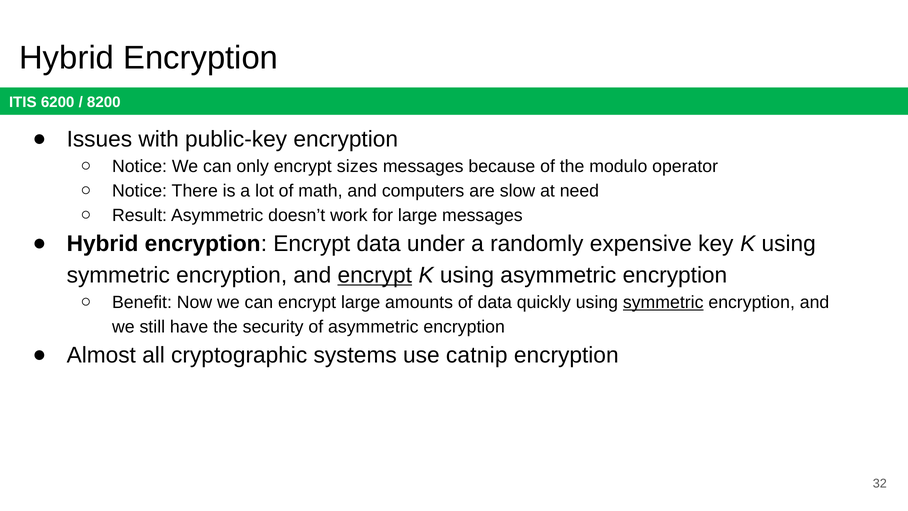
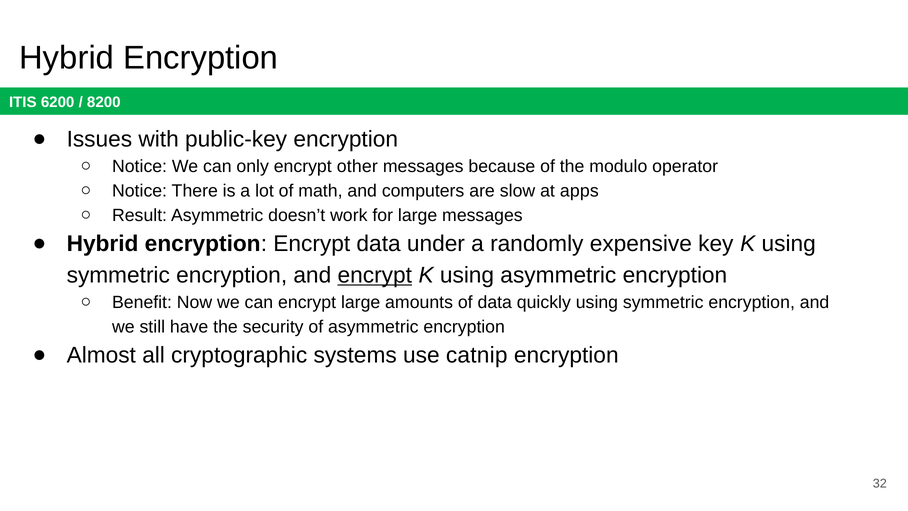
sizes: sizes -> other (357, 166)
need: need -> apps (579, 191)
symmetric underline: present -> none (663, 302)
